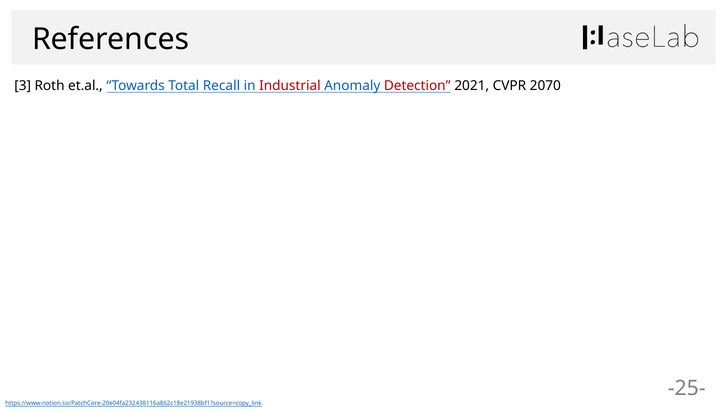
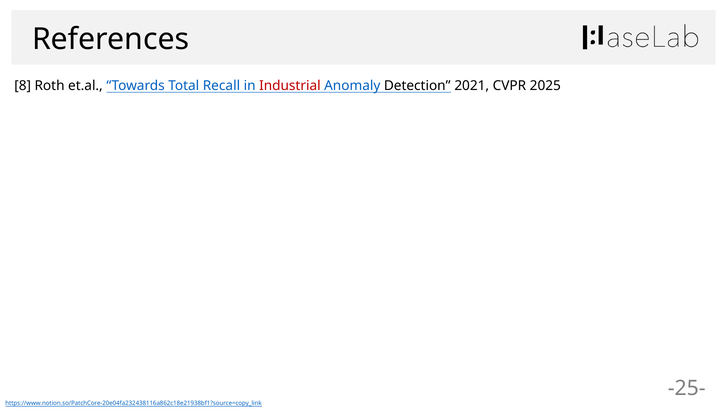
3: 3 -> 8 (23, 86)
Detection colour: red -> black (417, 86)
2070: 2070 -> 2025 (545, 86)
